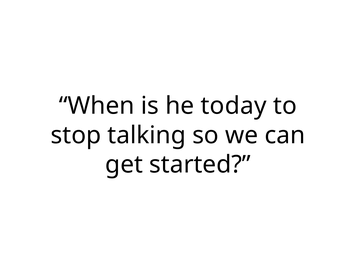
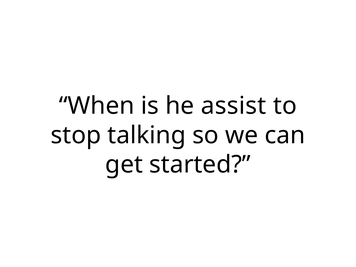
today: today -> assist (234, 106)
